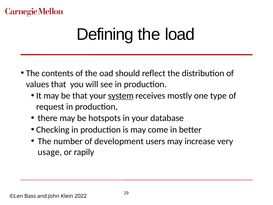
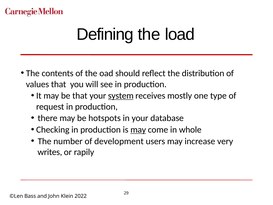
may underline: none -> present (138, 130)
better: better -> whole (190, 130)
usage: usage -> writes (50, 152)
